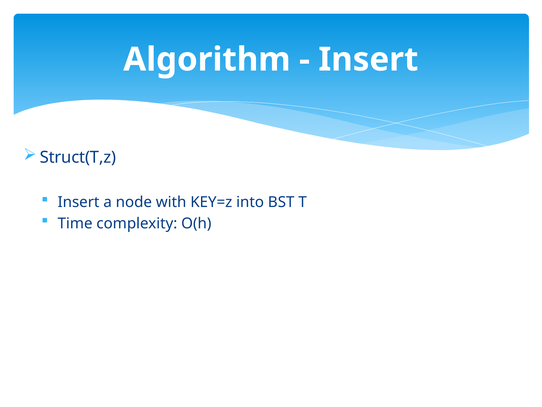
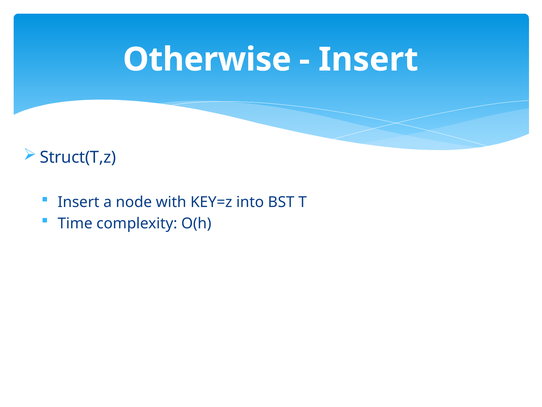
Algorithm: Algorithm -> Otherwise (207, 59)
